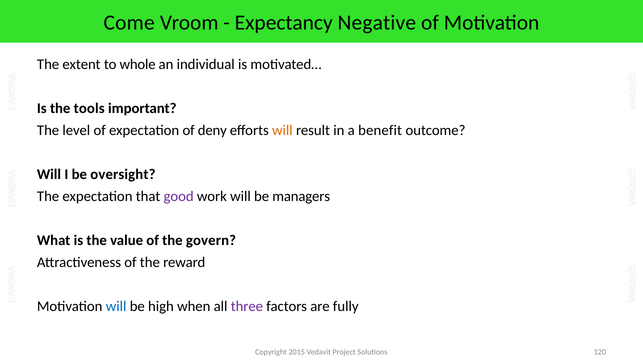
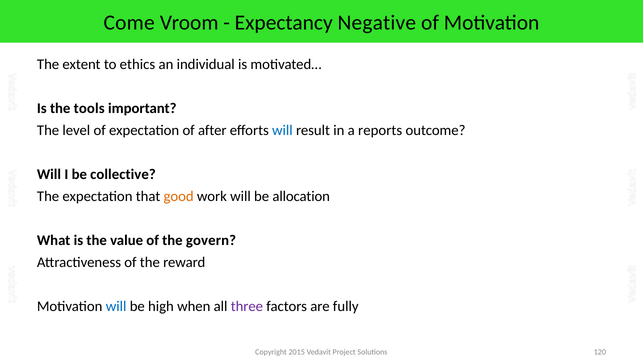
whole: whole -> ethics (137, 65)
deny: deny -> after (212, 130)
will colour: orange -> blue (282, 130)
benefit: benefit -> reports (380, 130)
oversight: oversight -> collective (123, 174)
good colour: purple -> orange (179, 196)
managers: managers -> allocation (301, 196)
